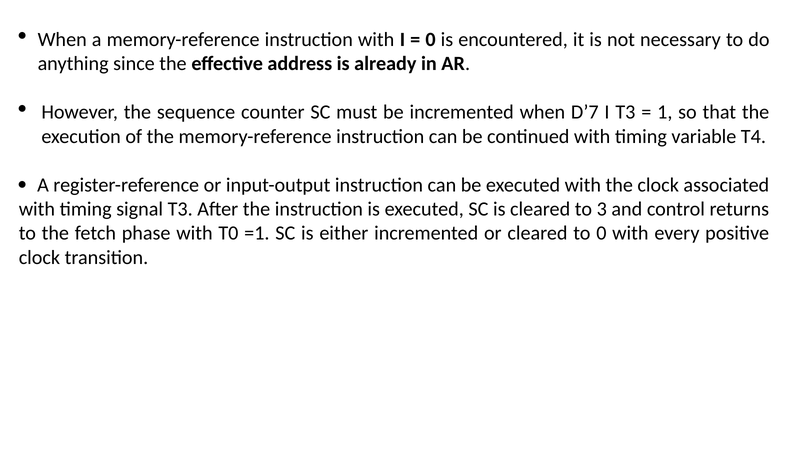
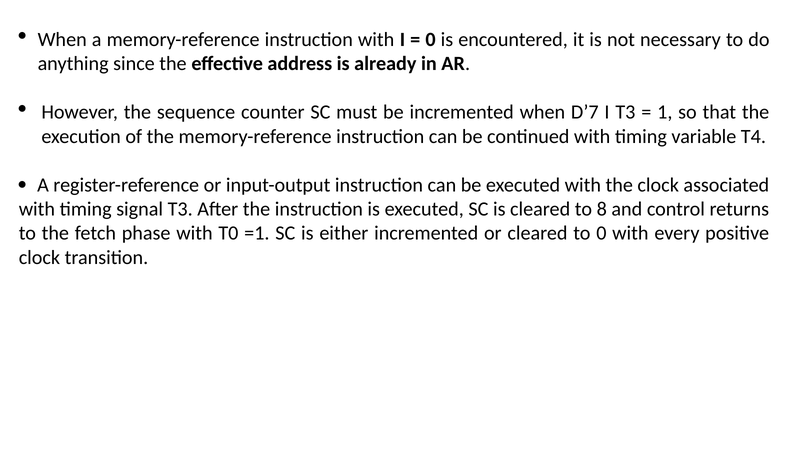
3: 3 -> 8 (602, 209)
